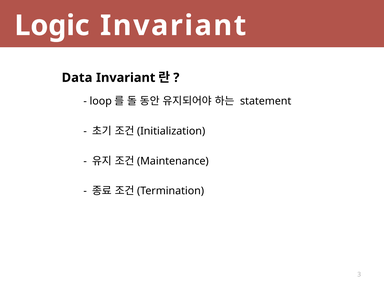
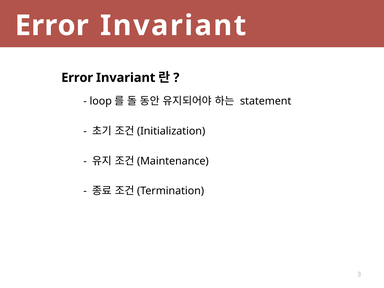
Logic: Logic -> Error (52, 26)
Data: Data -> Error (77, 78)
